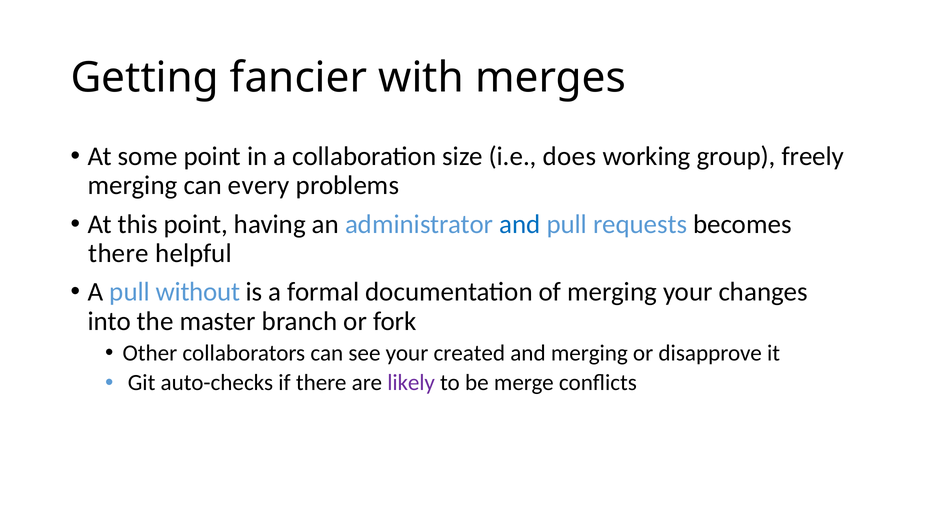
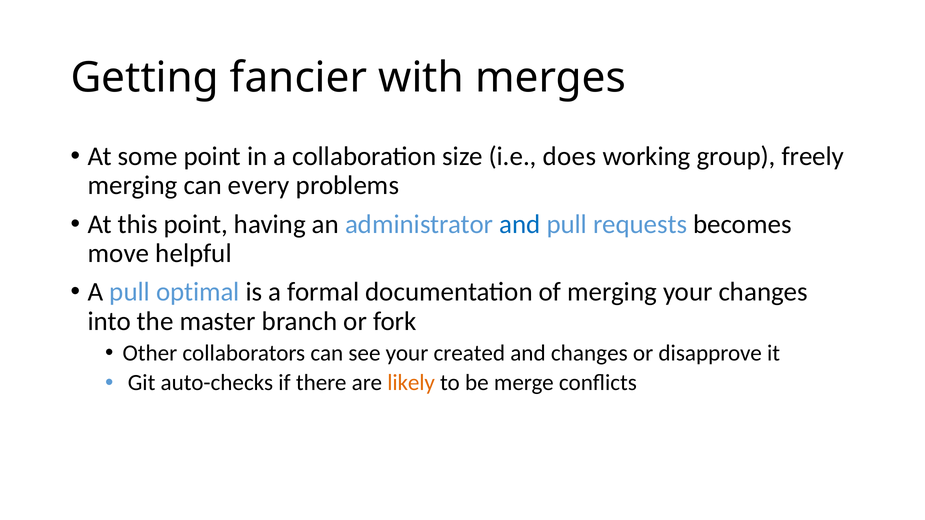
there: there -> move (119, 253)
without: without -> optimal (198, 292)
and merging: merging -> changes (589, 353)
likely colour: purple -> orange (411, 383)
